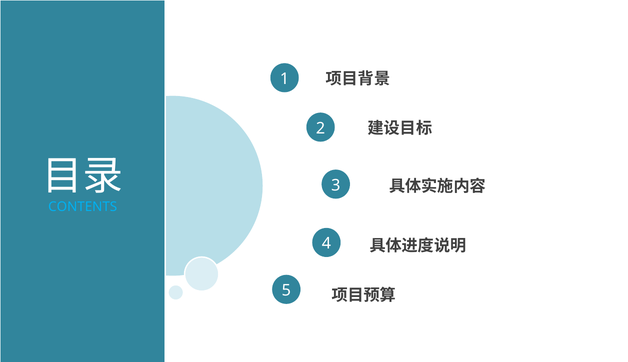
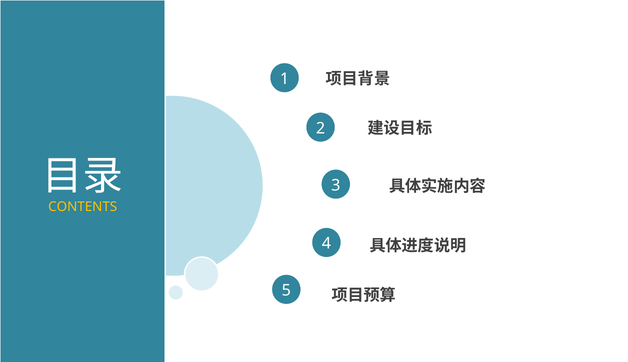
CONTENTS colour: light blue -> yellow (83, 207)
